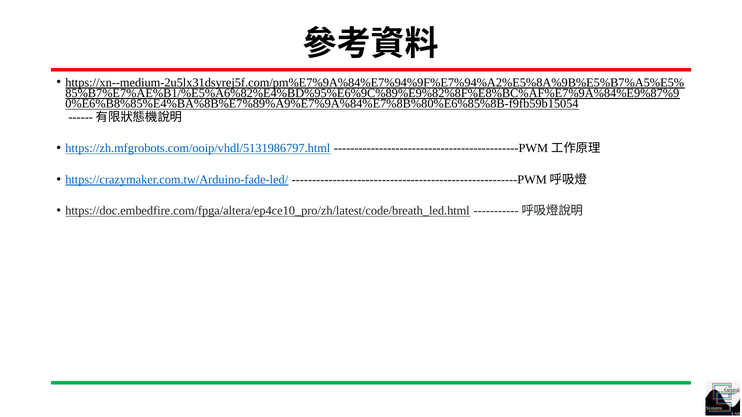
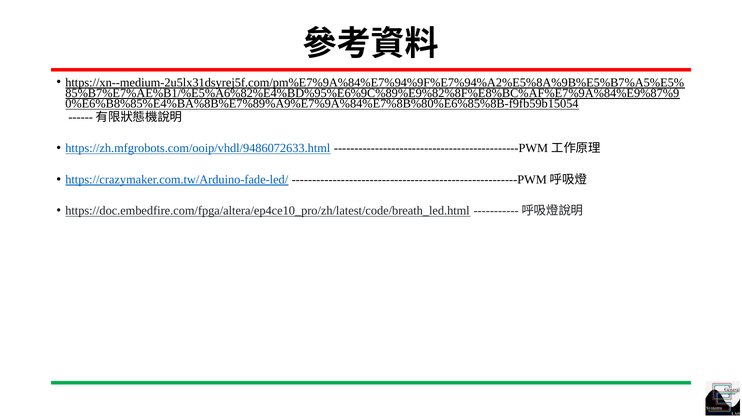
https://zh.mfgrobots.com/ooip/vhdl/5131986797.html: https://zh.mfgrobots.com/ooip/vhdl/5131986797.html -> https://zh.mfgrobots.com/ooip/vhdl/9486072633.html (198, 148)
